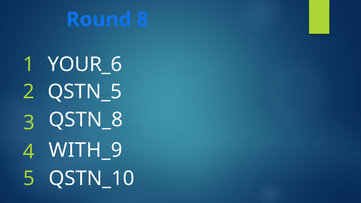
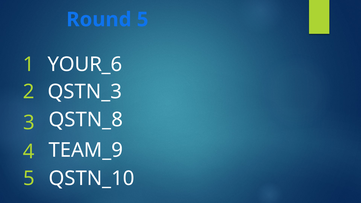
Round 8: 8 -> 5 (143, 20)
QSTN_5: QSTN_5 -> QSTN_3 (85, 92)
WITH_9: WITH_9 -> TEAM_9 (86, 150)
